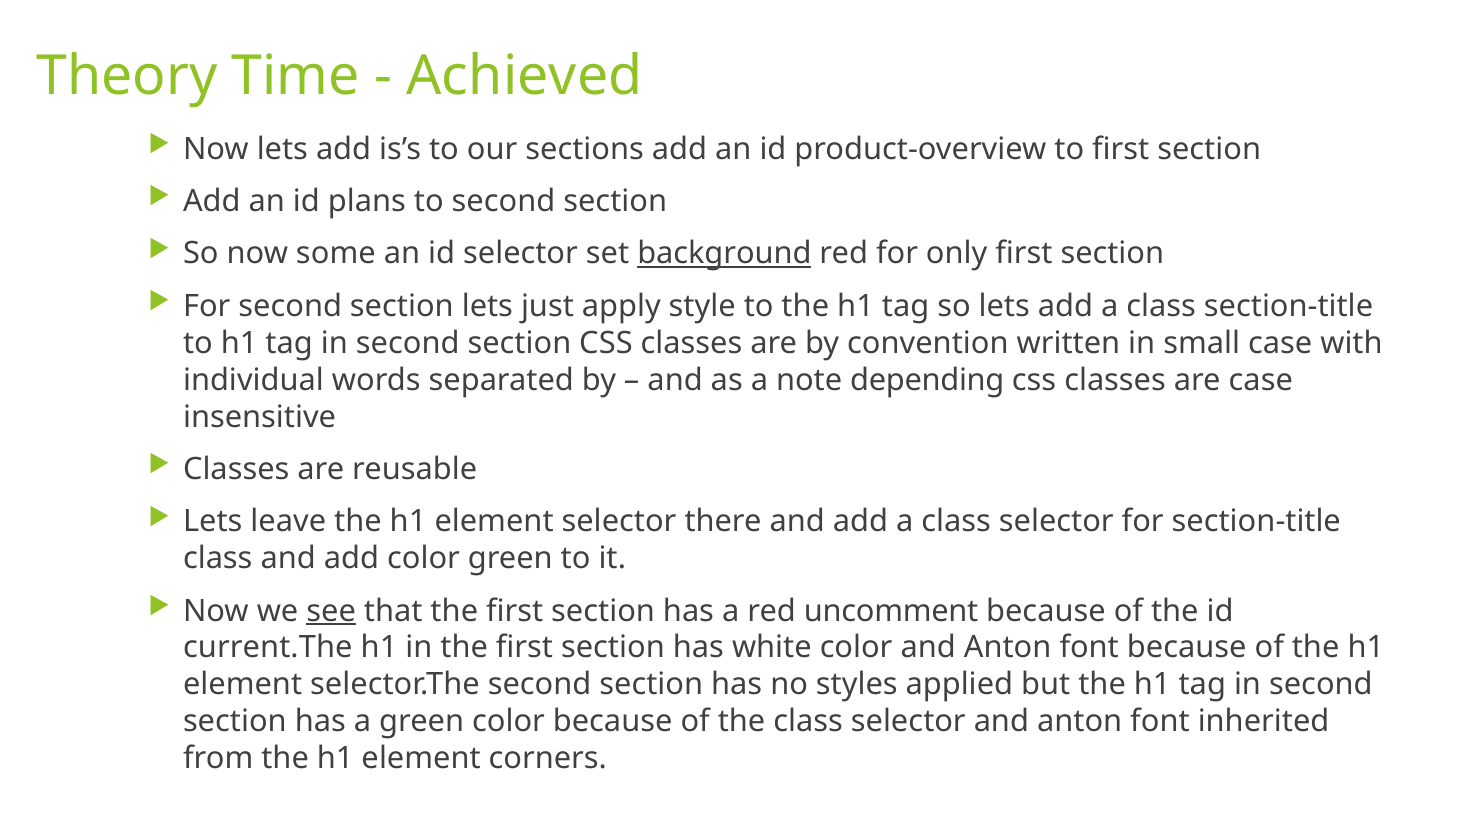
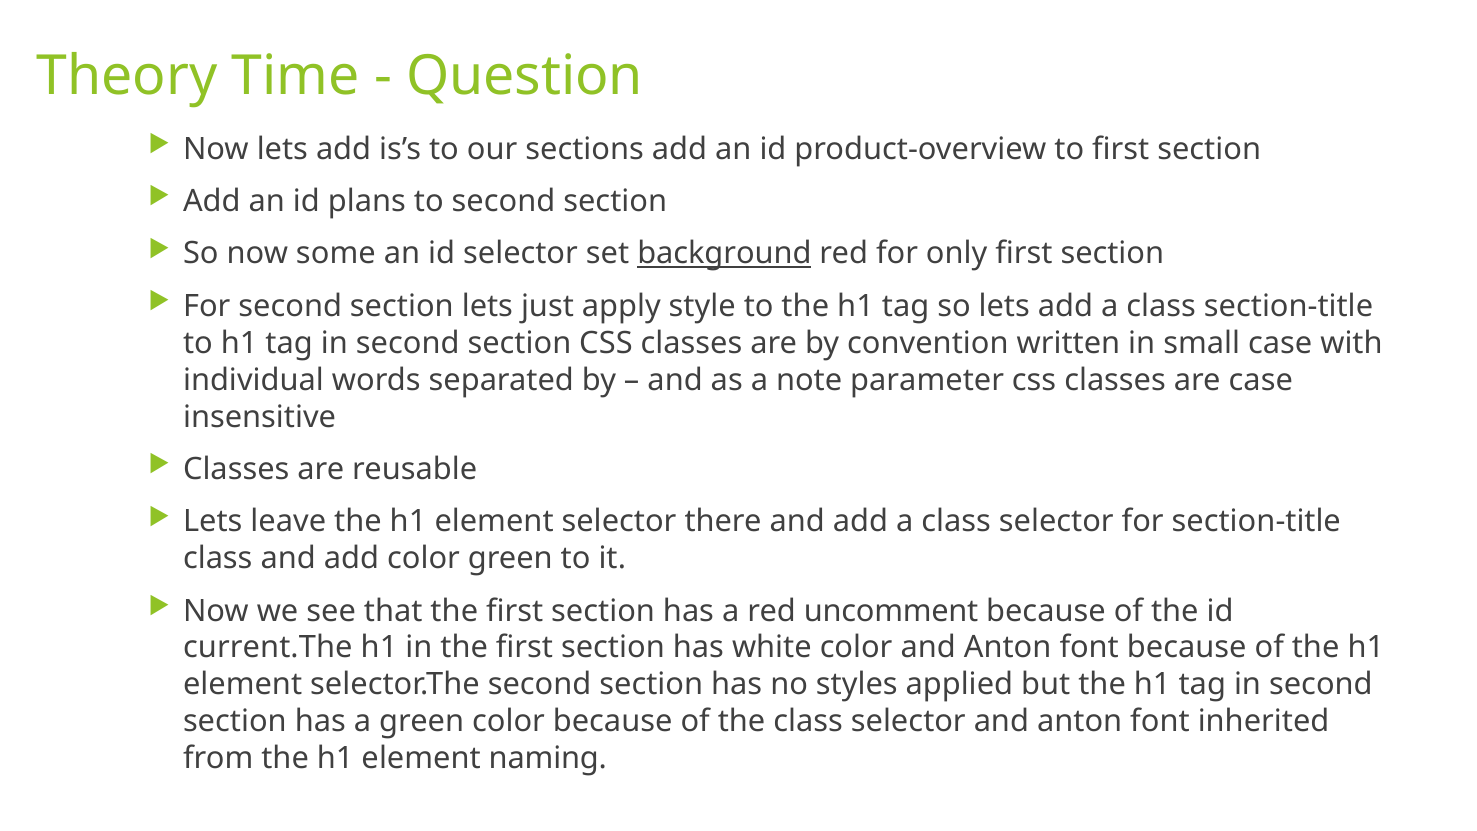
Achieved: Achieved -> Question (525, 76)
depending: depending -> parameter (927, 380)
see underline: present -> none (331, 611)
corners: corners -> naming (548, 758)
